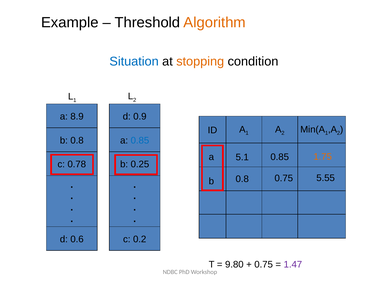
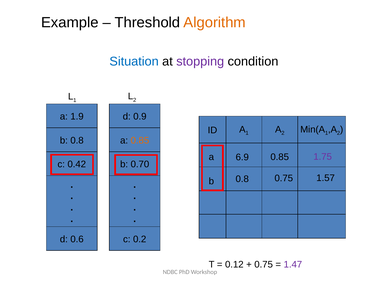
stopping colour: orange -> purple (200, 62)
8.9: 8.9 -> 1.9 (77, 116)
0.85 colour: blue -> orange (140, 140)
1.75 colour: orange -> purple (323, 157)
5.1: 5.1 -> 6.9 (242, 157)
0.78: 0.78 -> 0.42 (77, 164)
0.25: 0.25 -> 0.70 (140, 164)
5.55: 5.55 -> 1.57 (326, 178)
9.80: 9.80 -> 0.12 (234, 264)
